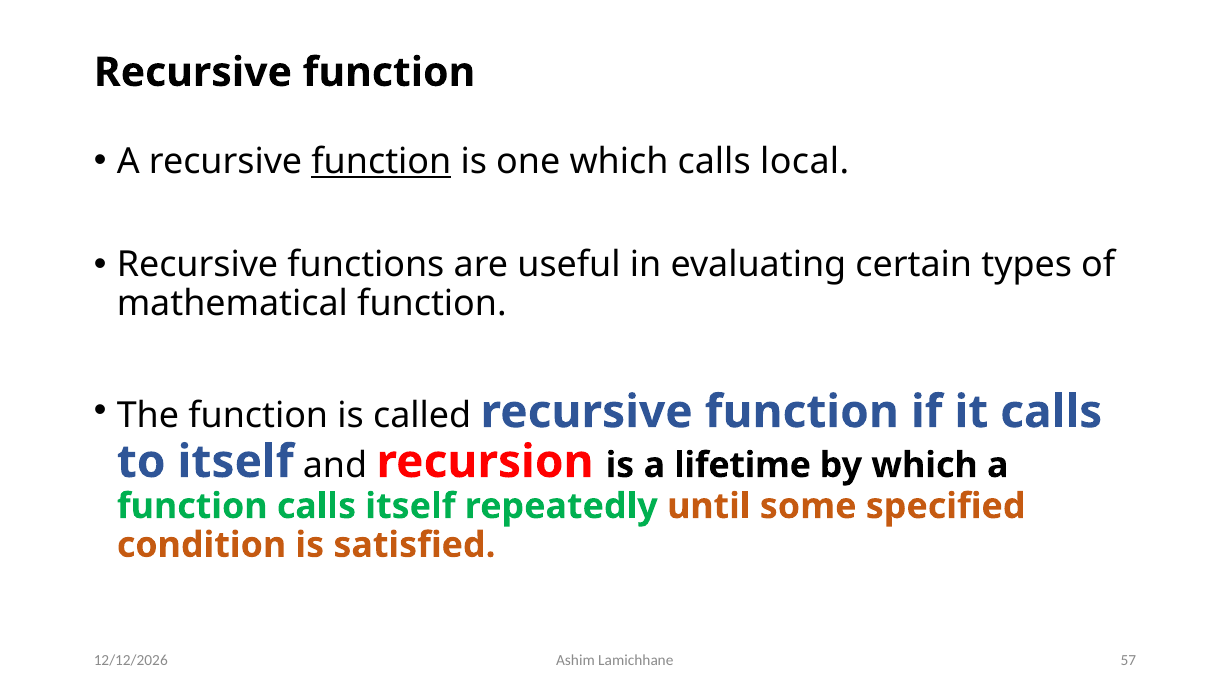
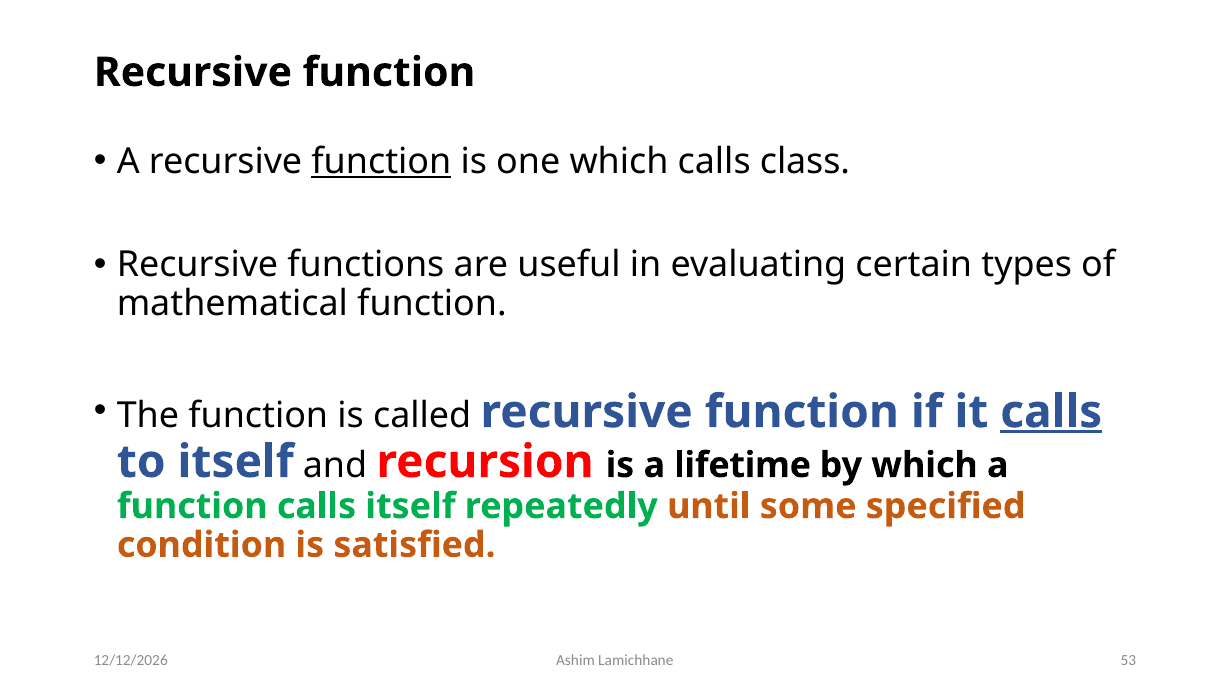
local: local -> class (805, 161)
calls underline: none -> present (1051, 412)
57: 57 -> 53 (1128, 661)
